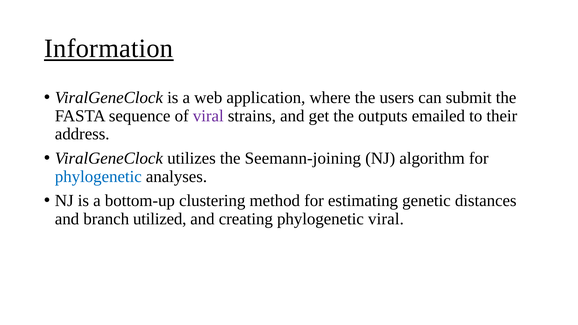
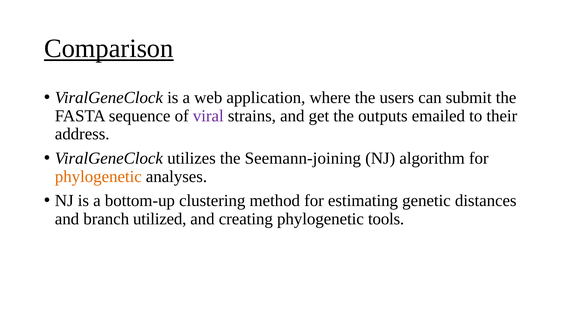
Information: Information -> Comparison (109, 49)
phylogenetic colour: blue -> orange (98, 177)
phylogenetic viral: viral -> tools (386, 219)
